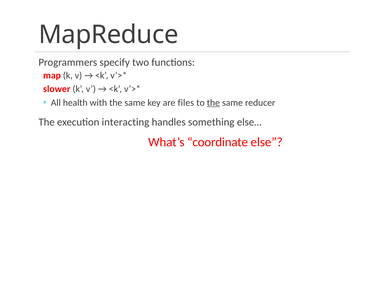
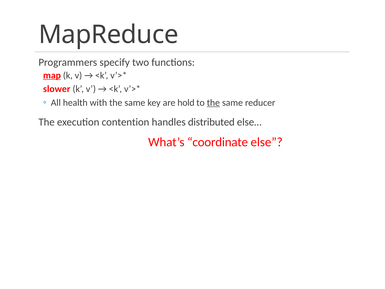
map underline: none -> present (52, 75)
files: files -> hold (186, 103)
interacting: interacting -> contention (126, 122)
something: something -> distributed (211, 122)
